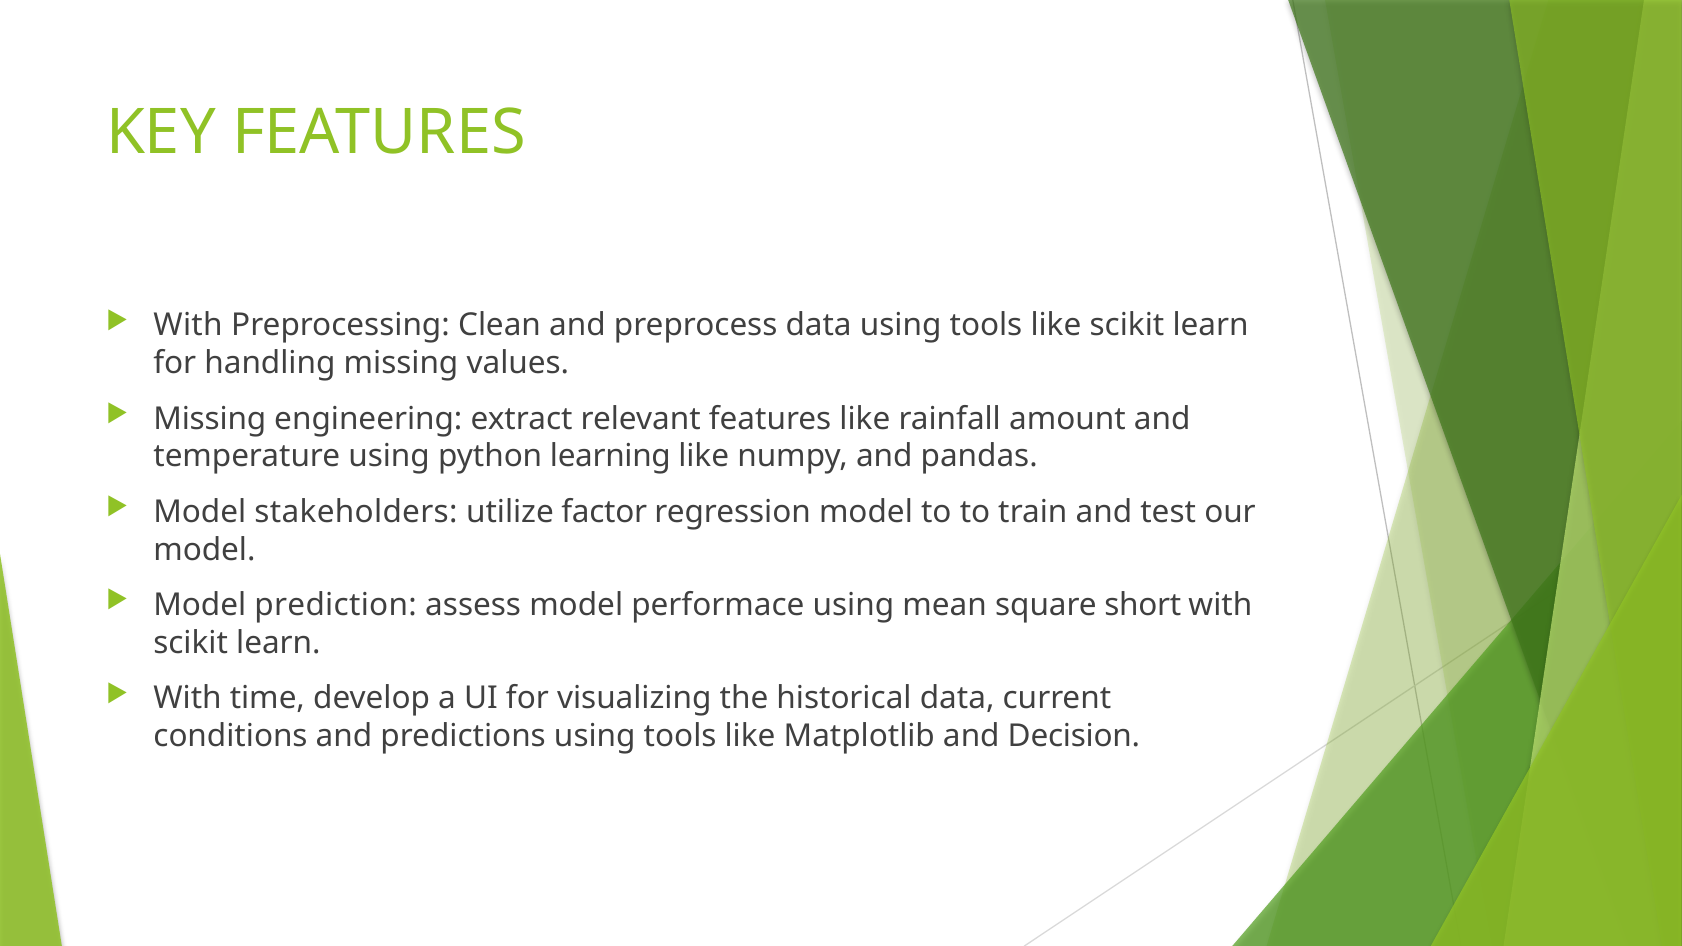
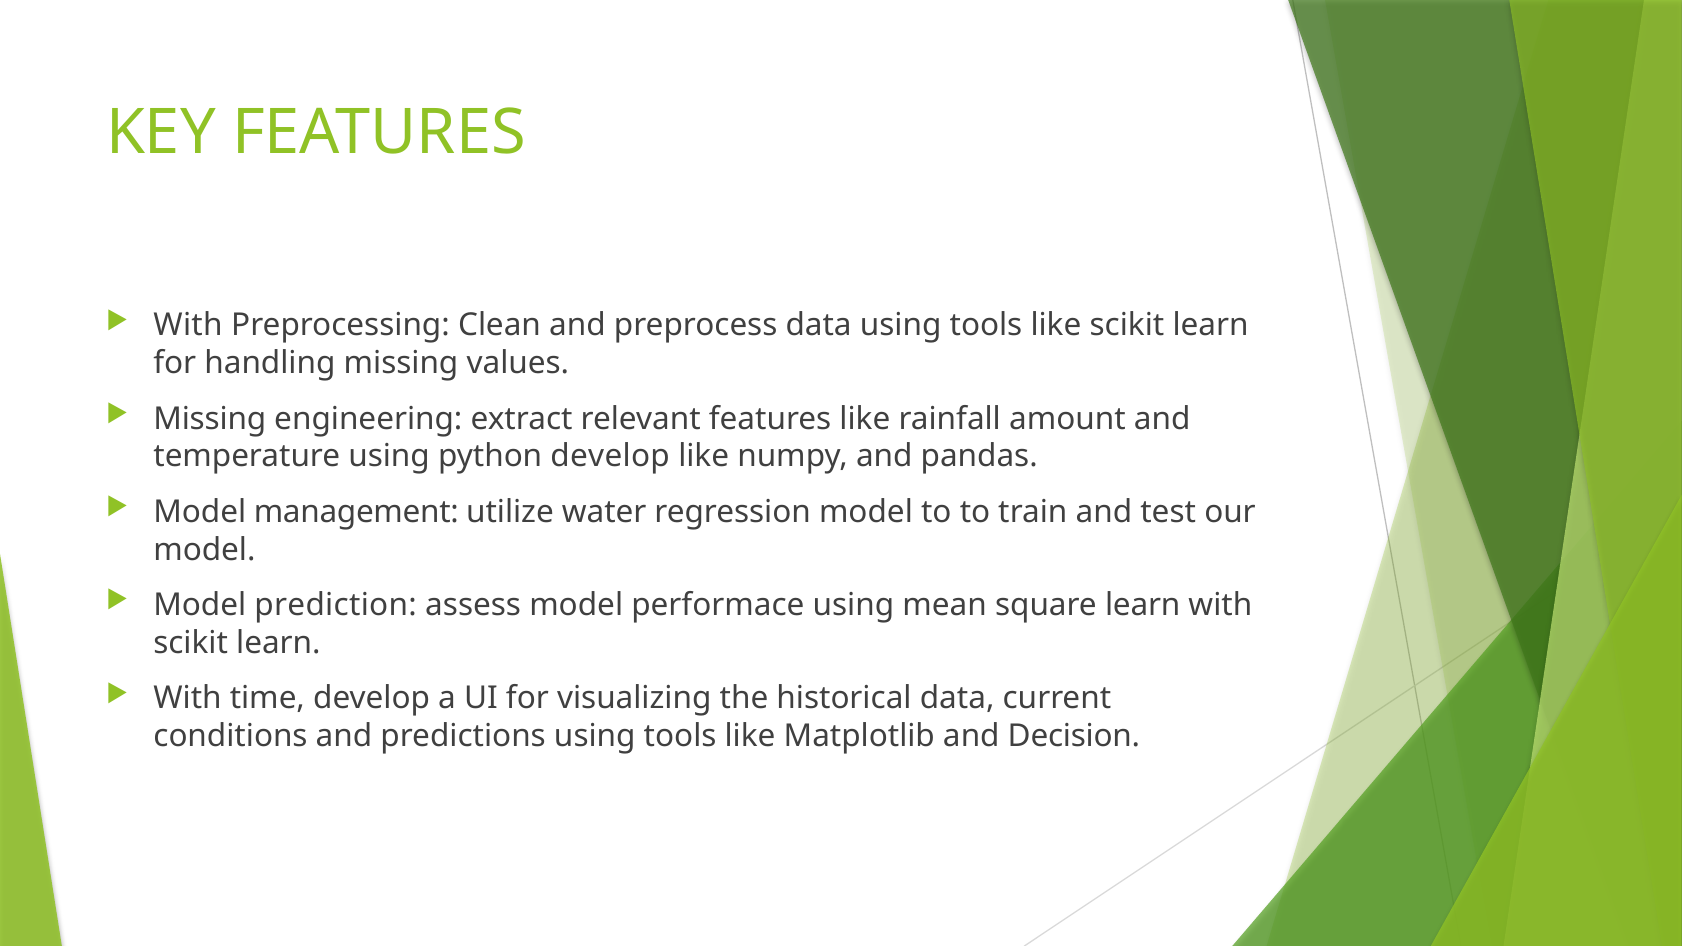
python learning: learning -> develop (610, 457)
stakeholders: stakeholders -> management (356, 512)
factor: factor -> water (604, 512)
square short: short -> learn (1143, 605)
